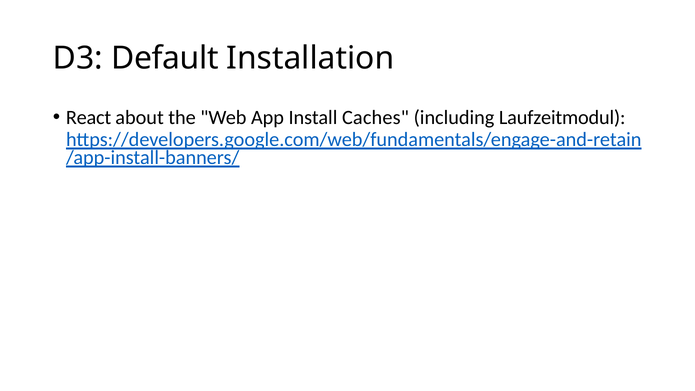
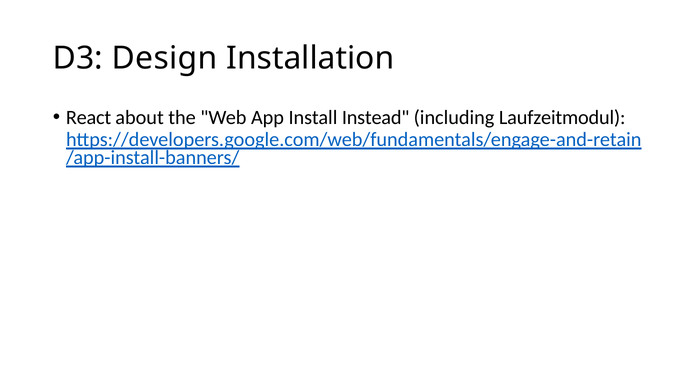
Default: Default -> Design (165, 58)
Caches: Caches -> Instead (376, 118)
